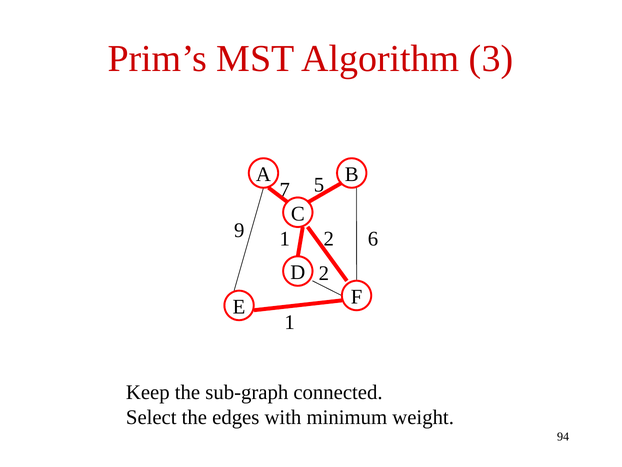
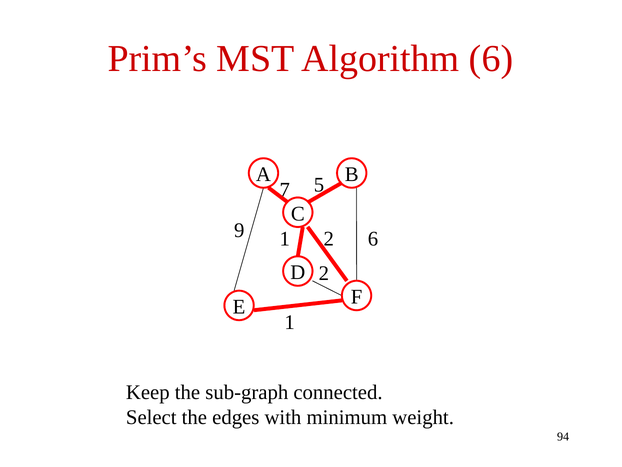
Algorithm 3: 3 -> 6 (491, 59)
